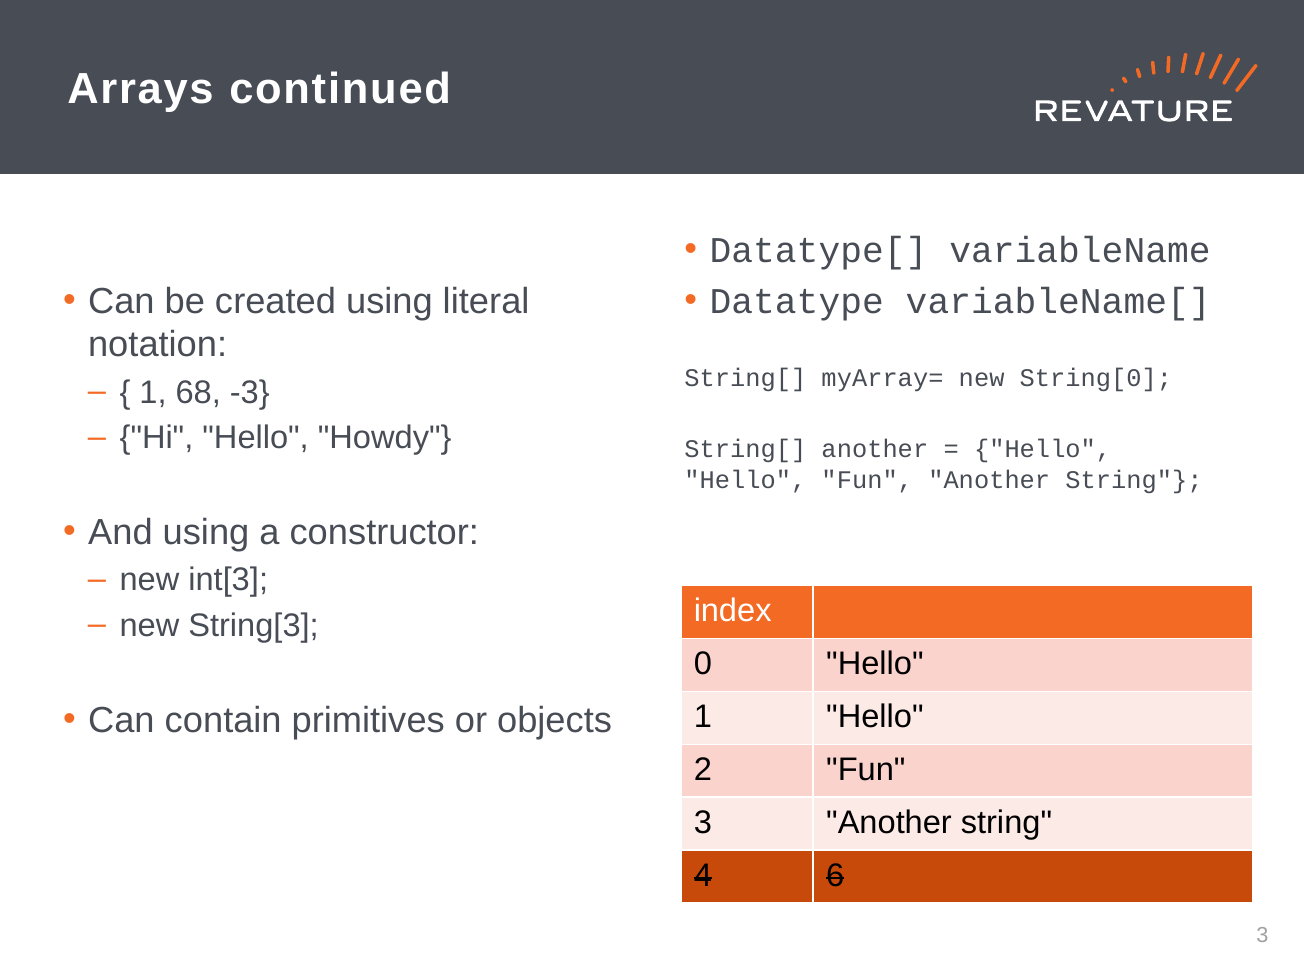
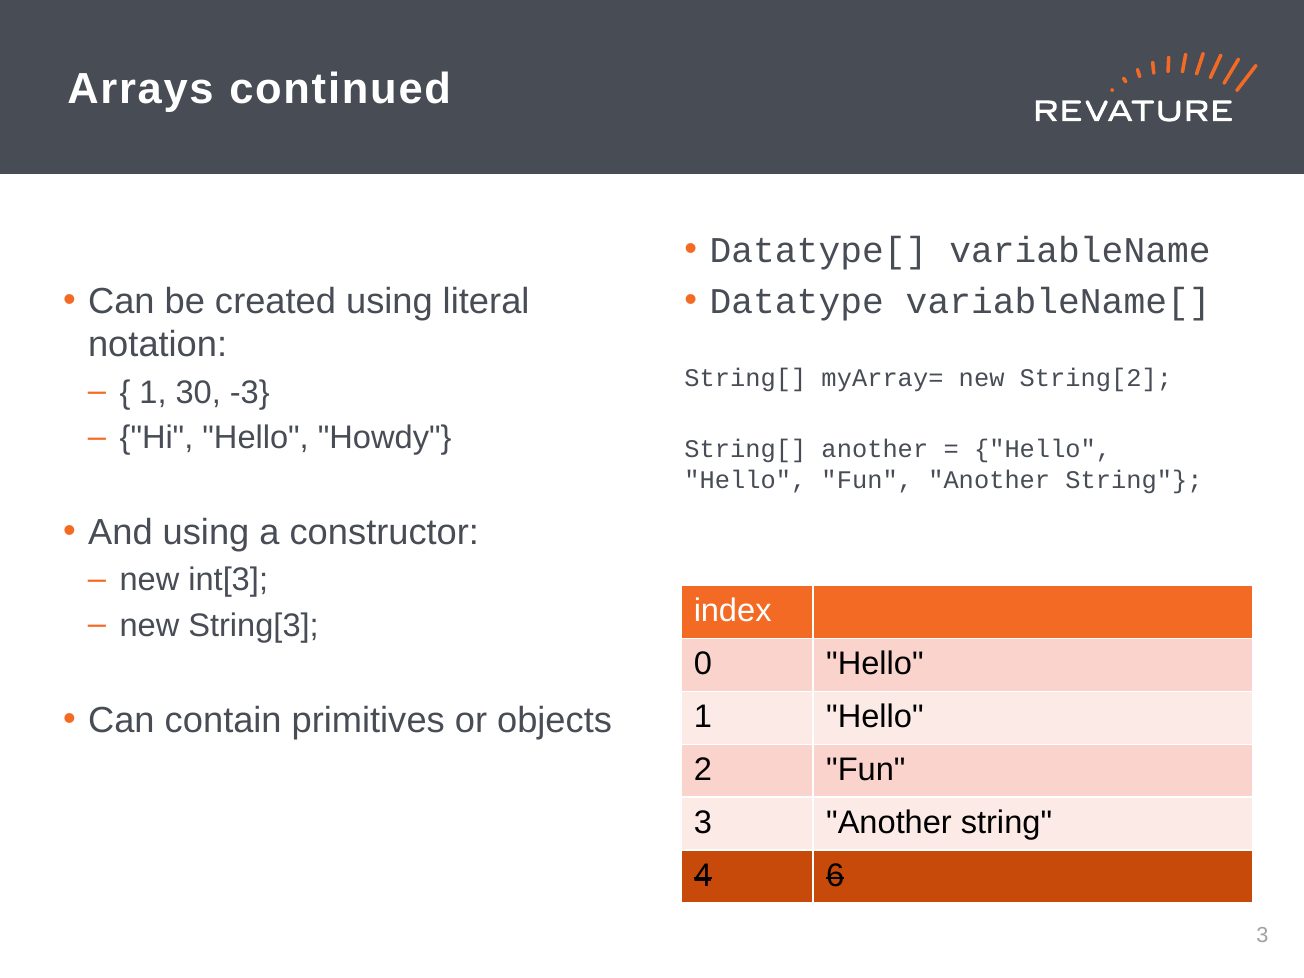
String[0: String[0 -> String[2 (1096, 378)
68: 68 -> 30 (198, 392)
